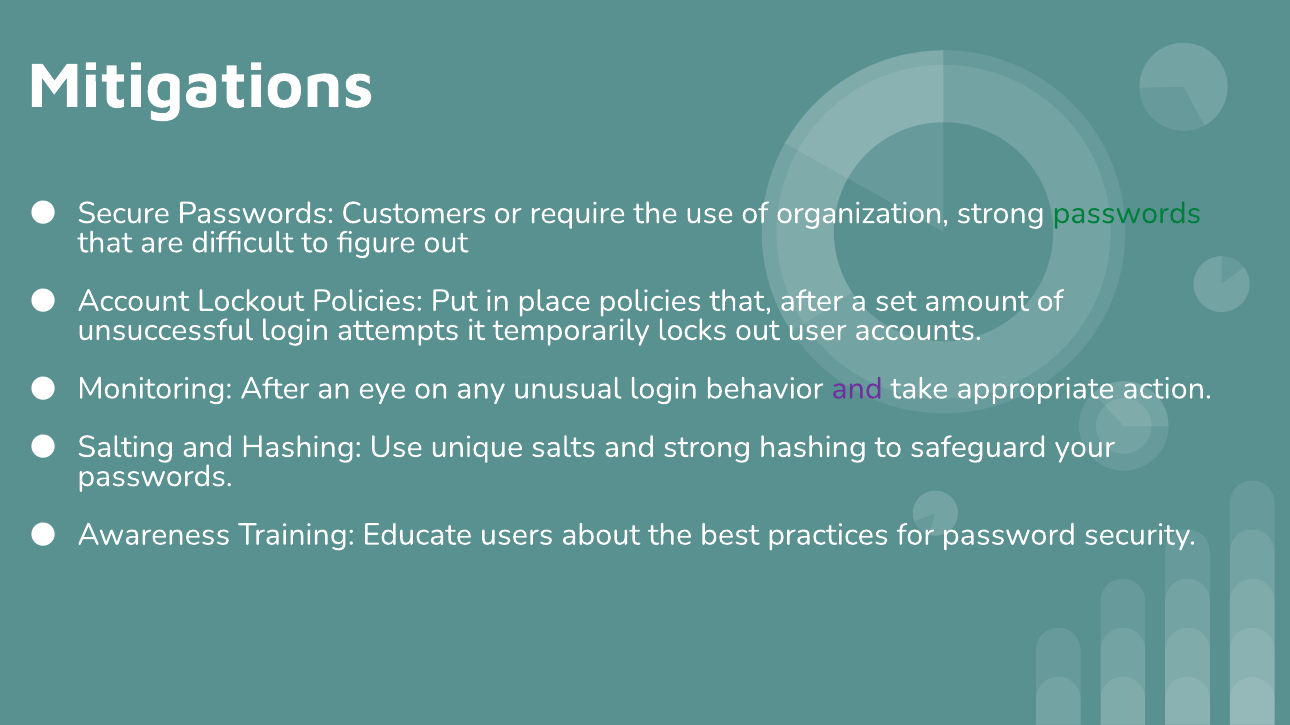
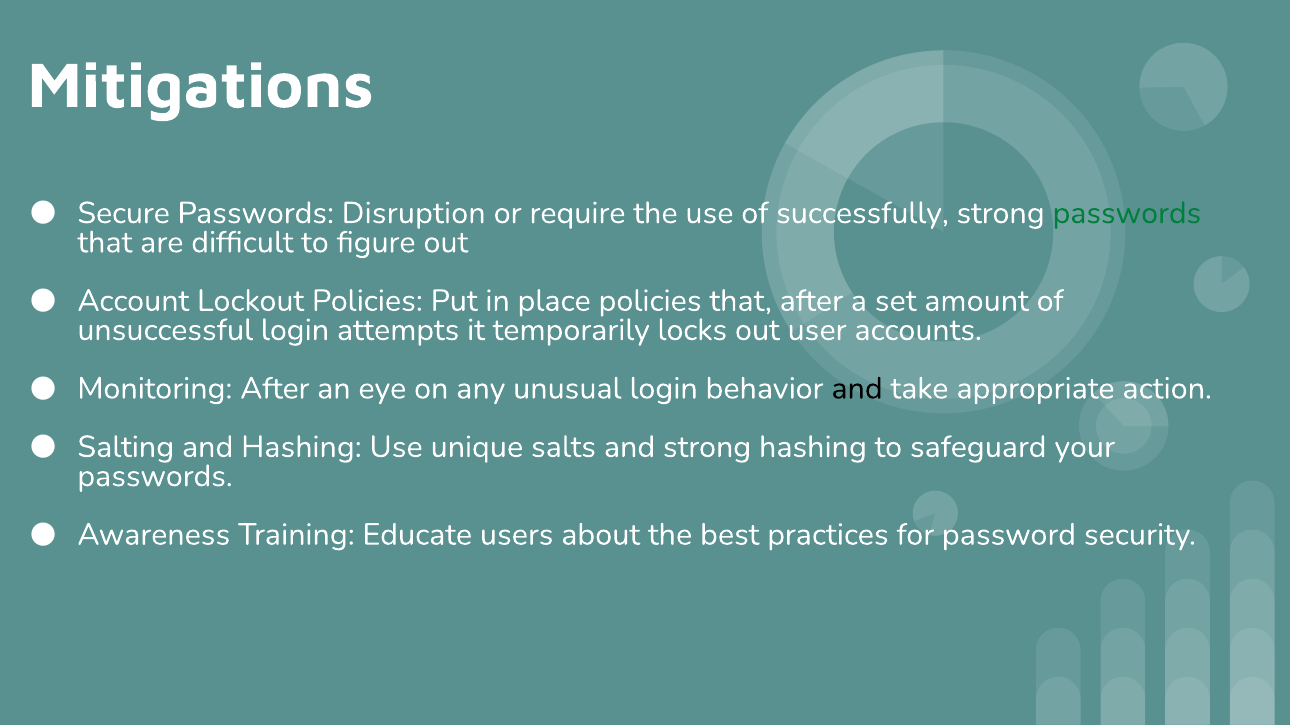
Customers: Customers -> Disruption (414, 213)
organization: organization -> successfully (862, 213)
and colour: purple -> black (857, 389)
